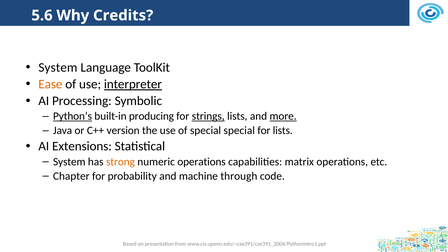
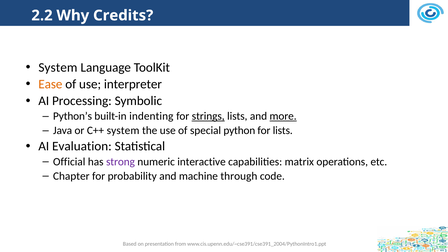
5.6: 5.6 -> 2.2 (42, 15)
interpreter underline: present -> none (133, 84)
Python’s underline: present -> none (73, 116)
producing: producing -> indenting (151, 116)
C++ version: version -> system (123, 131)
special special: special -> python (239, 131)
Extensions: Extensions -> Evaluation (82, 146)
System: System -> Official (69, 162)
strong colour: orange -> purple (120, 162)
numeric operations: operations -> interactive (202, 162)
